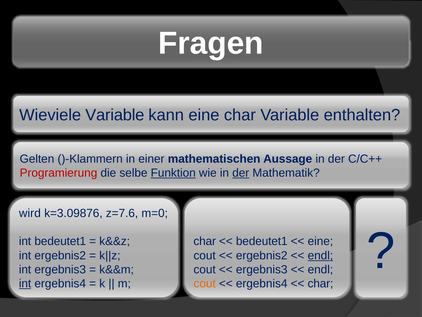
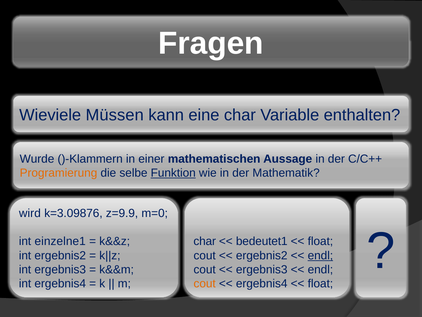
Wieviele Variable: Variable -> Müssen (115, 115)
Gelten: Gelten -> Wurde (37, 159)
Programierung colour: red -> orange (58, 173)
der underline: present -> none (241, 173)
z=7.6: z=7.6 -> z=9.9 (122, 213)
int bedeutet1: bedeutet1 -> einzelne1 (60, 241)
eine: eine -> float (320, 241)
int underline: present -> none (25, 283)
char: char -> float (320, 283)
